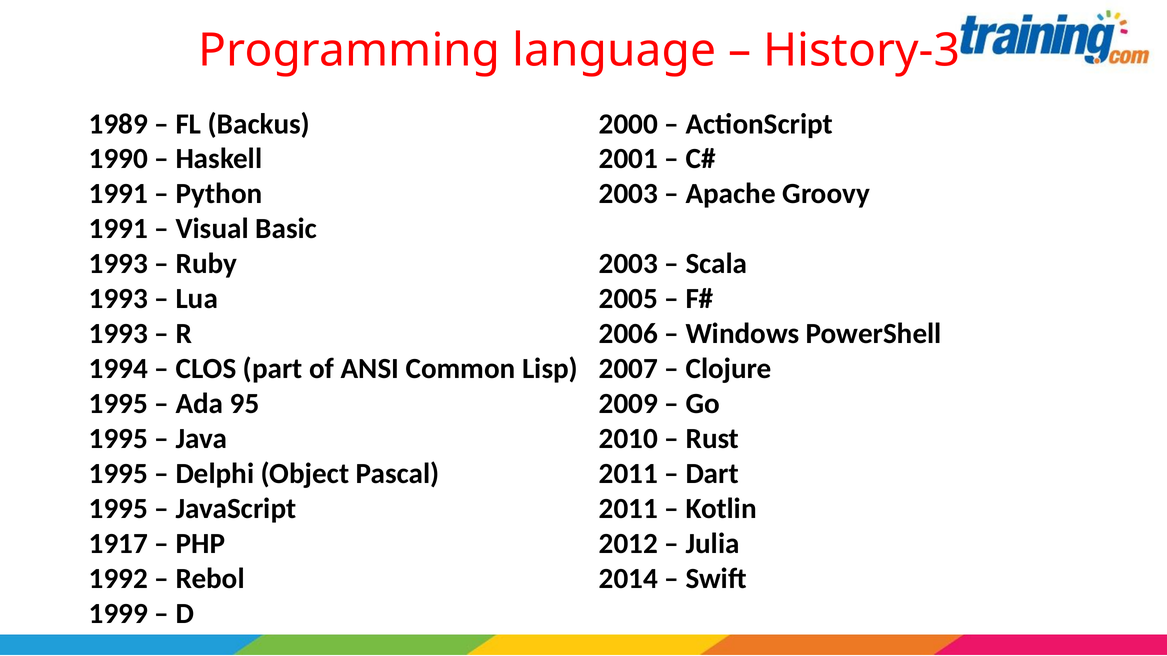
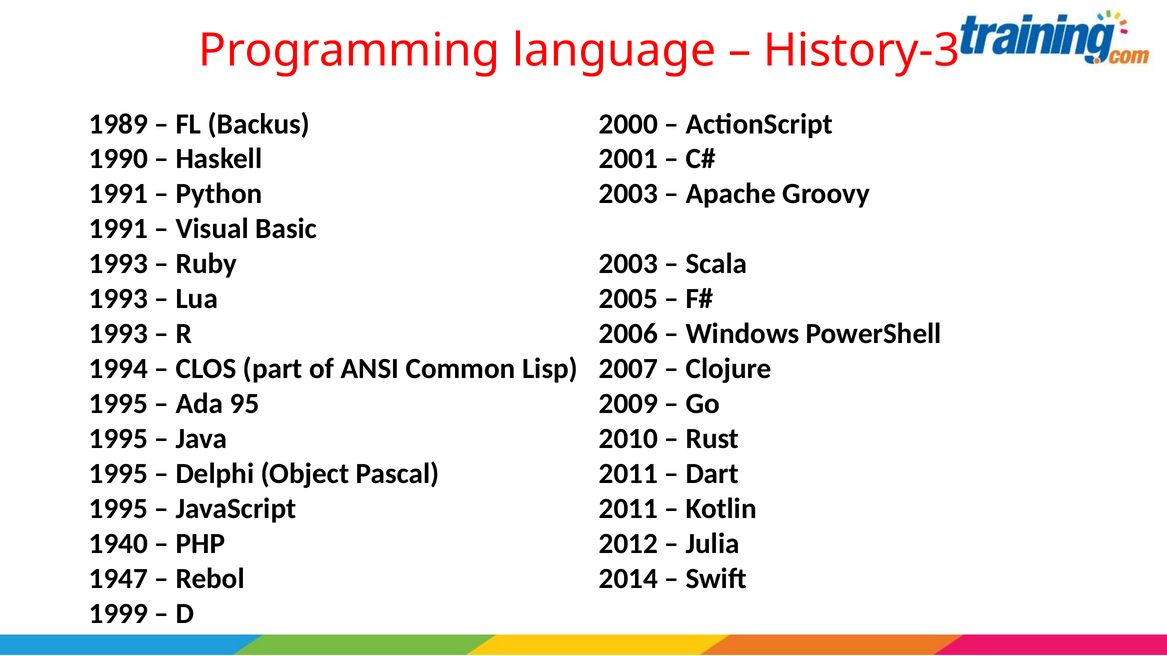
1917: 1917 -> 1940 (118, 544)
1992: 1992 -> 1947 (118, 579)
